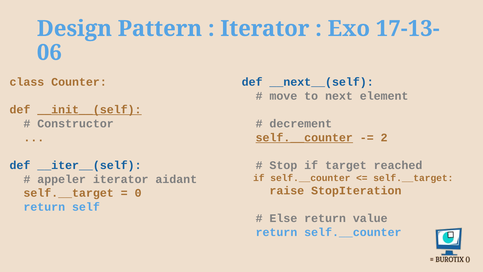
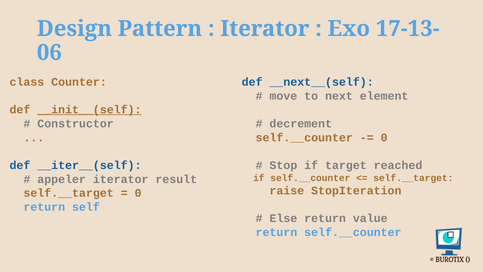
self.__counter underline: present -> none (304, 137)
2: 2 -> 0 (384, 137)
aidant: aidant -> result (176, 179)
